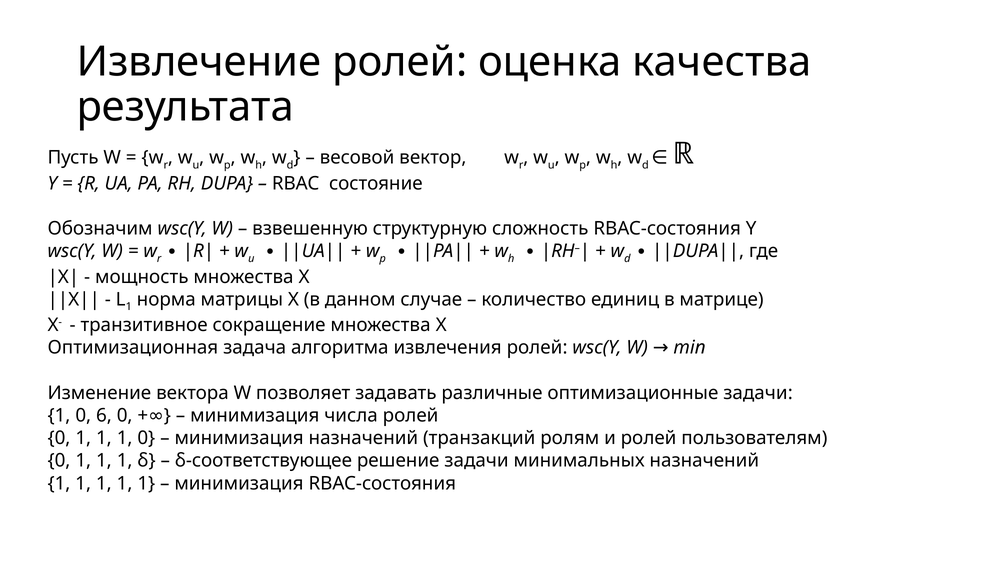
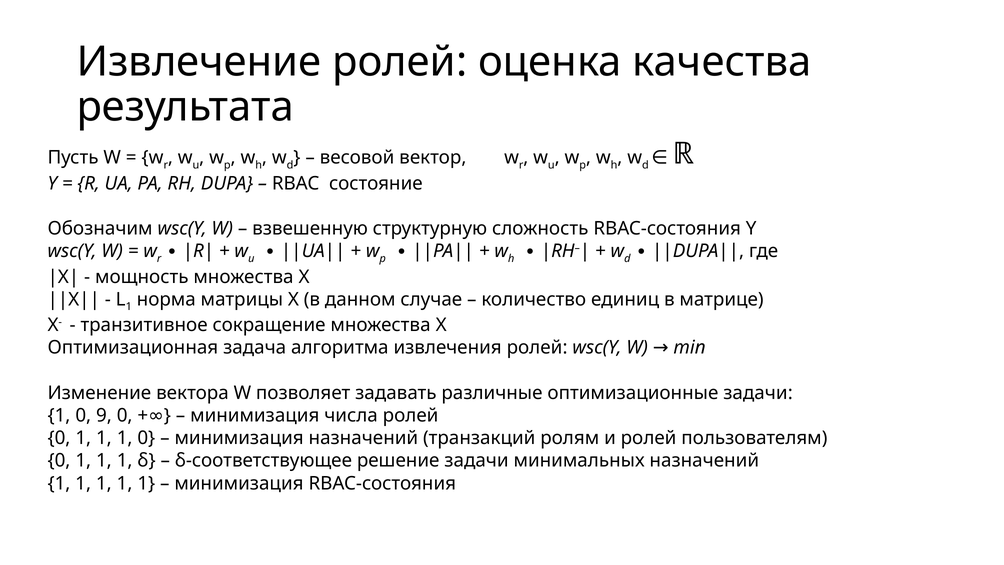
6: 6 -> 9 (104, 415)
